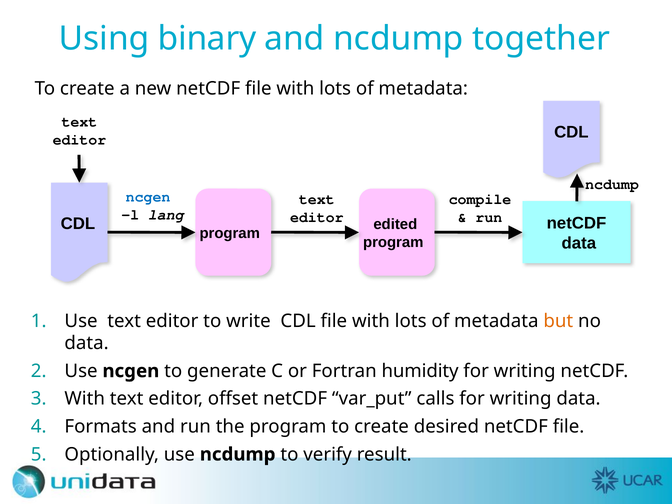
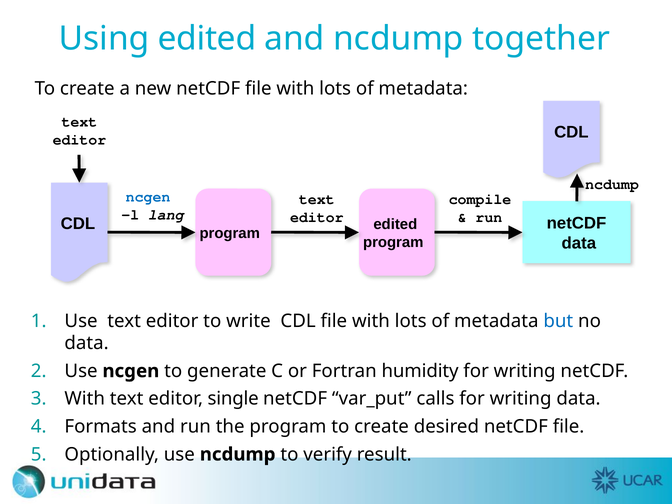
Using binary: binary -> edited (207, 39)
but colour: orange -> blue (558, 321)
offset: offset -> single (233, 399)
